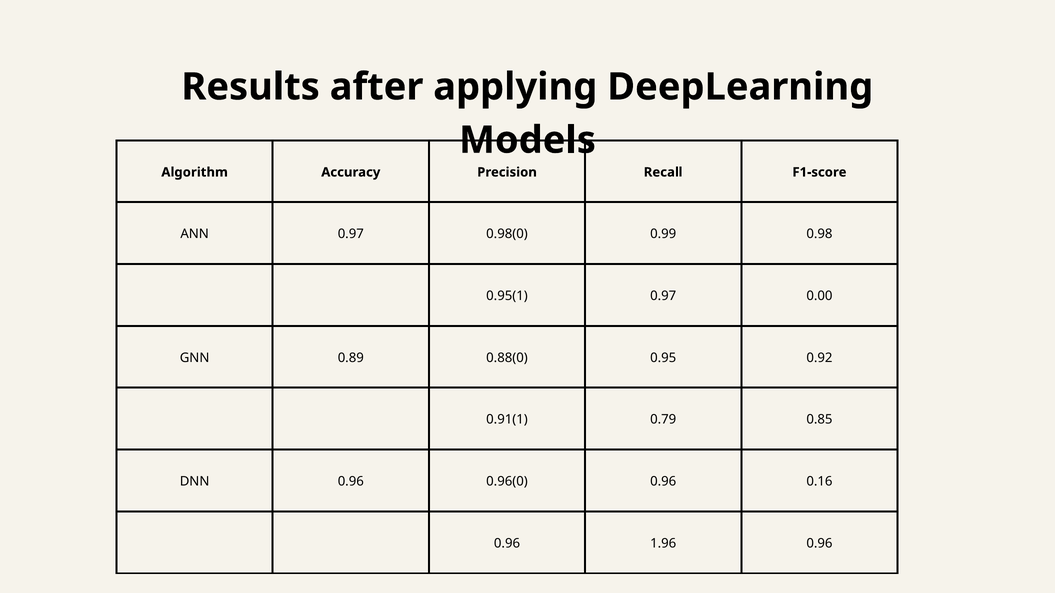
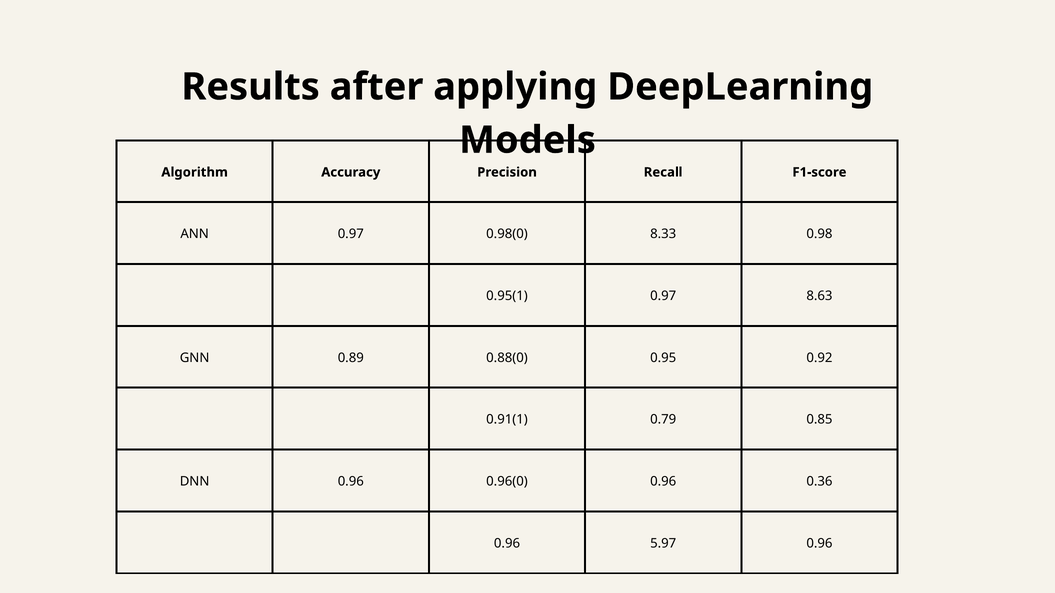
0.99: 0.99 -> 8.33 (663, 234)
0.00: 0.00 -> 8.63 (819, 296)
0.16: 0.16 -> 0.36 (819, 482)
1.96: 1.96 -> 5.97 (663, 544)
